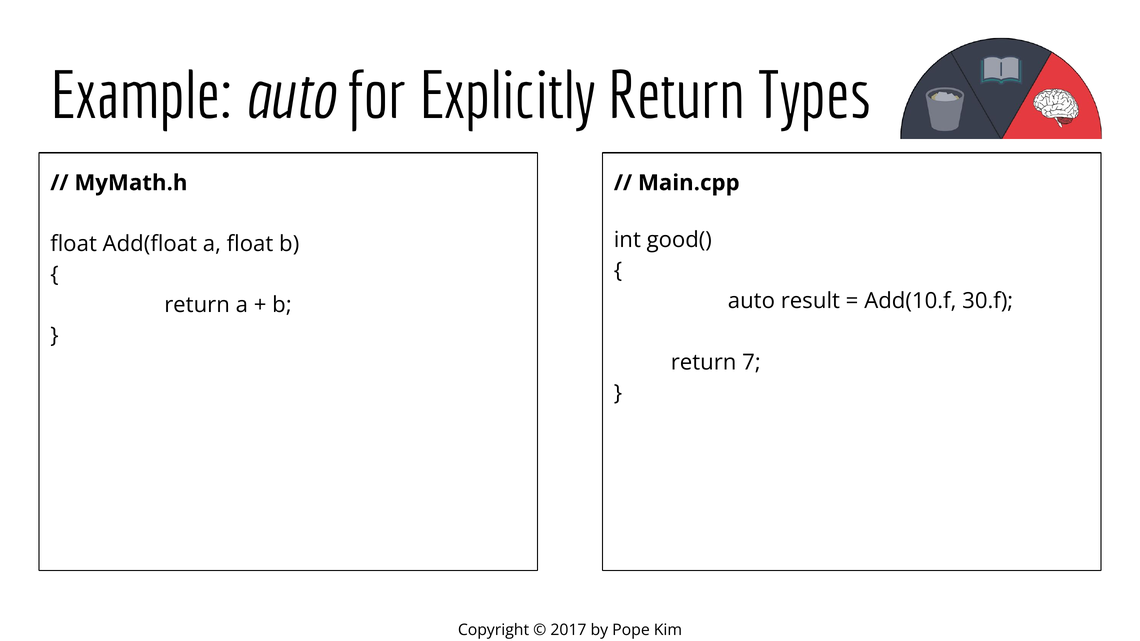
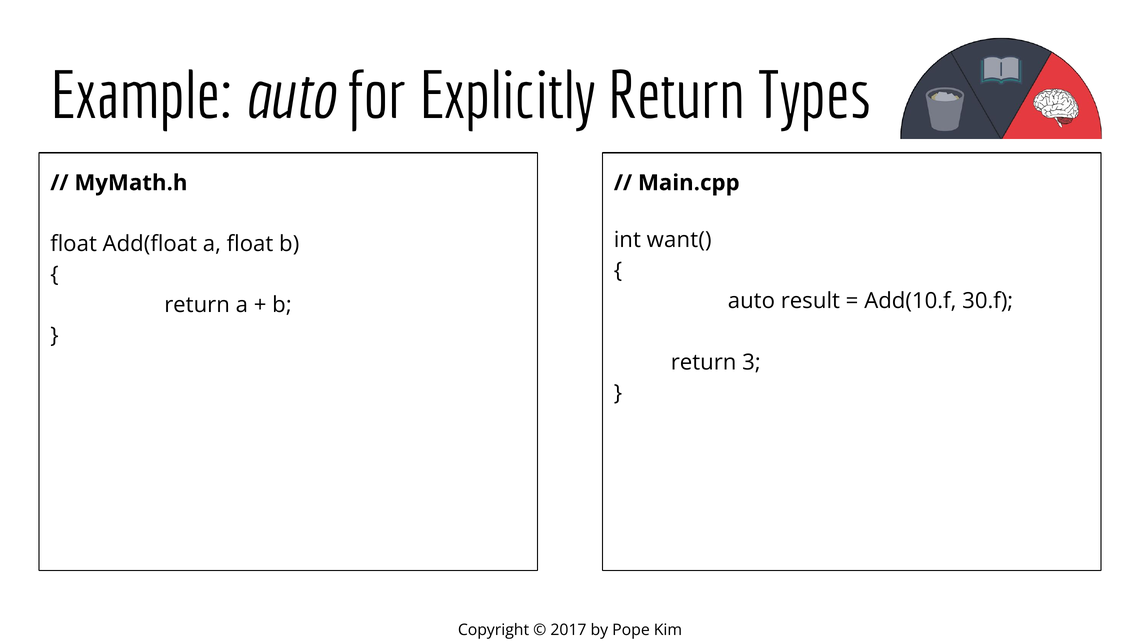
good(: good( -> want( (679, 240)
7: 7 -> 3 (751, 362)
